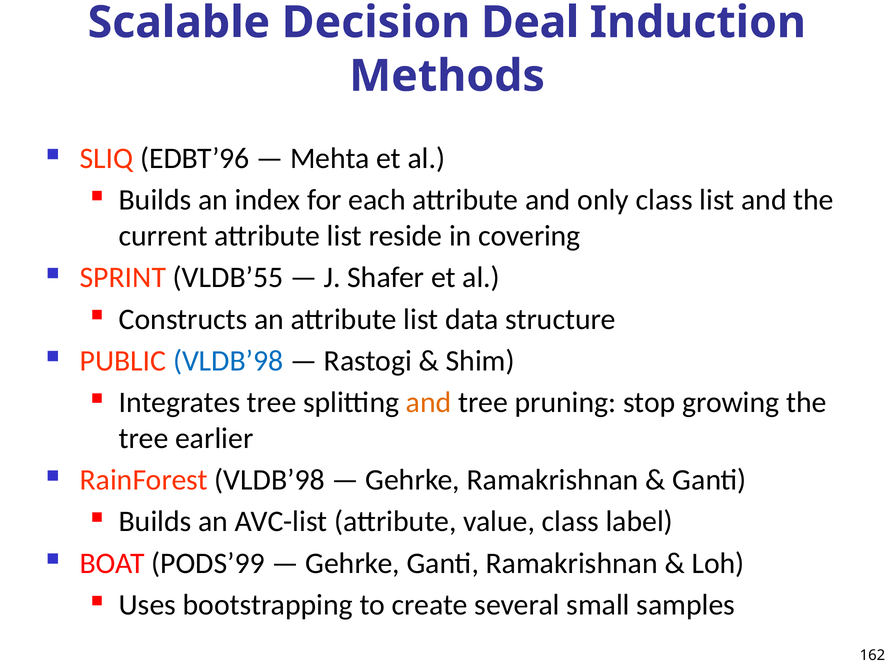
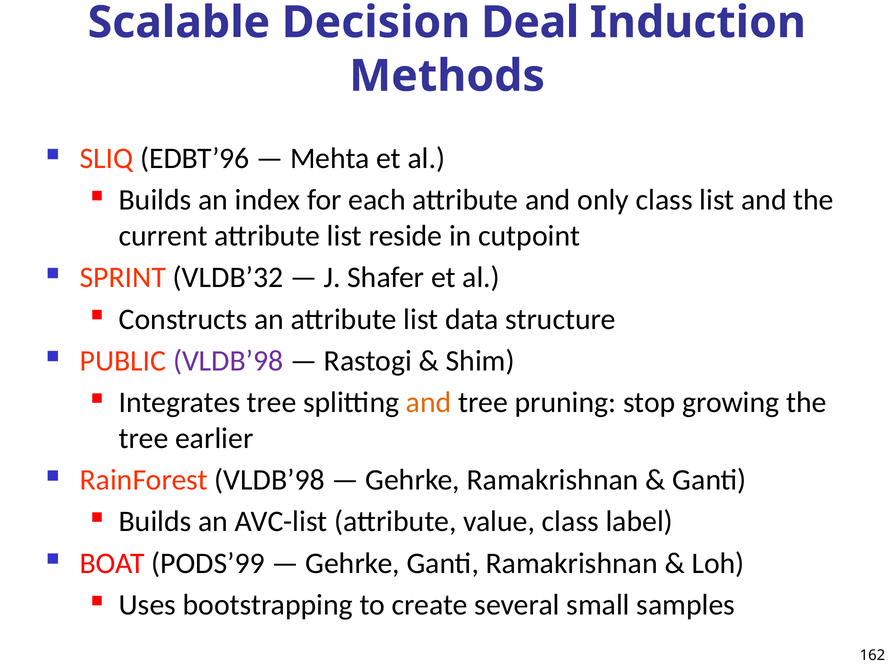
covering: covering -> cutpoint (529, 236)
VLDB’55: VLDB’55 -> VLDB’32 (228, 278)
VLDB’98 colour: blue -> purple (228, 361)
